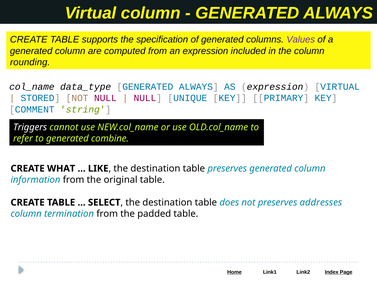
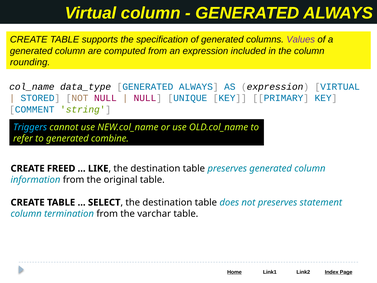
Triggers colour: white -> light blue (30, 127)
WHAT: WHAT -> FREED (61, 168)
addresses: addresses -> statement (321, 202)
padded: padded -> varchar (154, 214)
